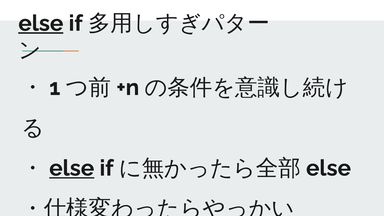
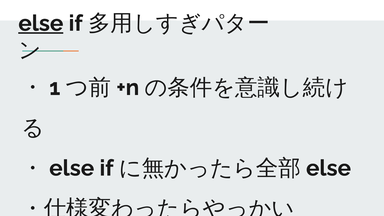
else underline: present -> none (72, 168)
